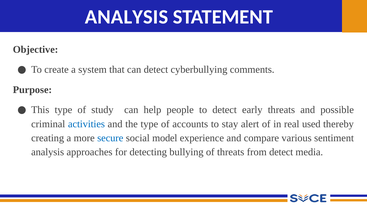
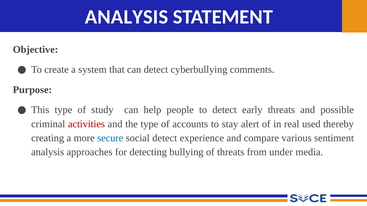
activities colour: blue -> red (86, 124)
social model: model -> detect (165, 138)
from detect: detect -> under (281, 152)
